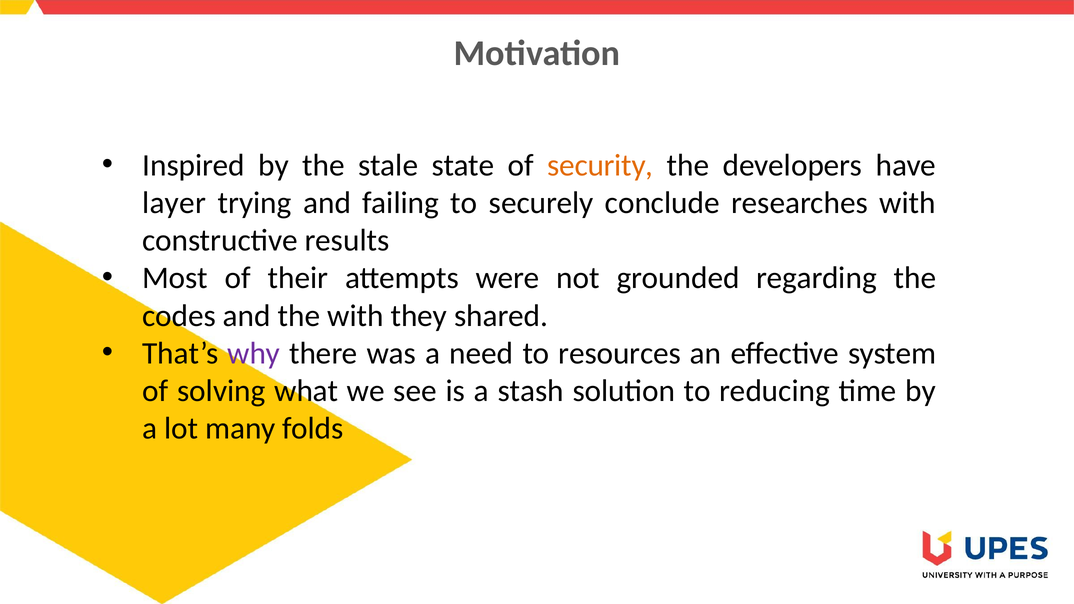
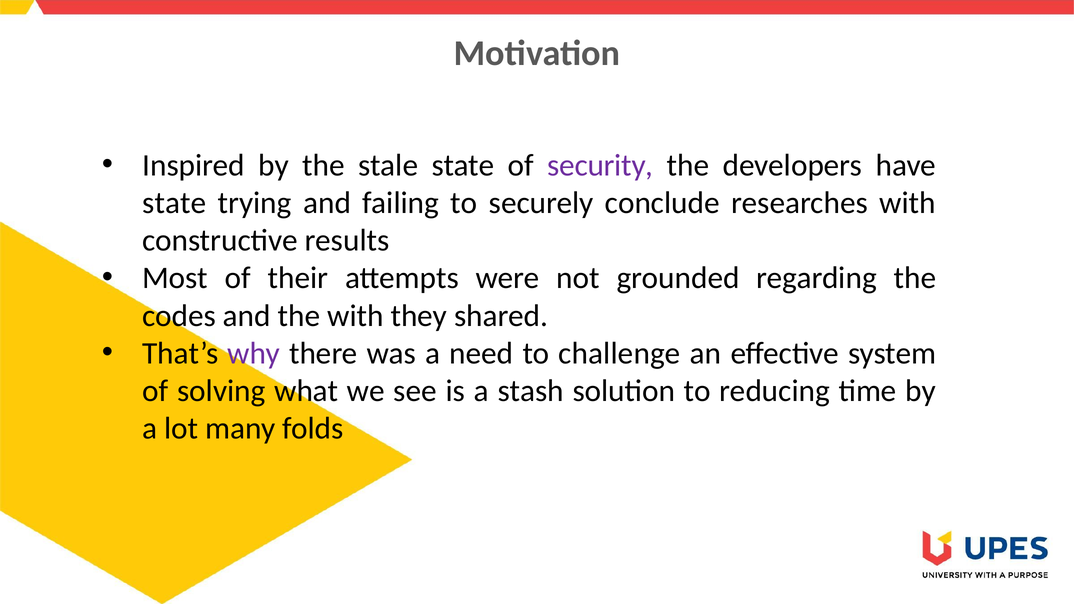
security colour: orange -> purple (600, 165)
layer: layer -> state (174, 203)
resources: resources -> challenge (619, 353)
